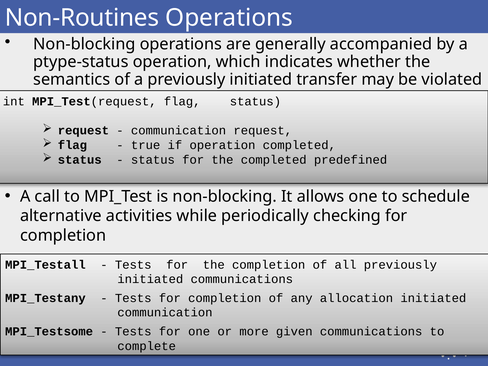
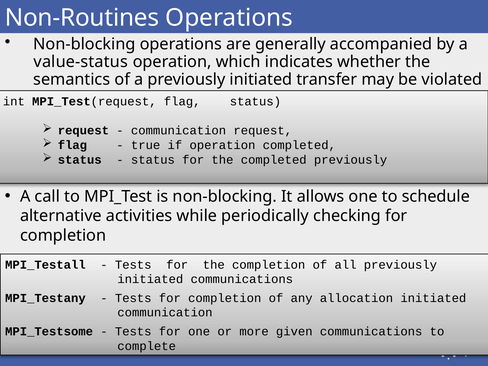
ptype-status: ptype-status -> value-status (81, 62)
completed predefined: predefined -> previously (351, 160)
